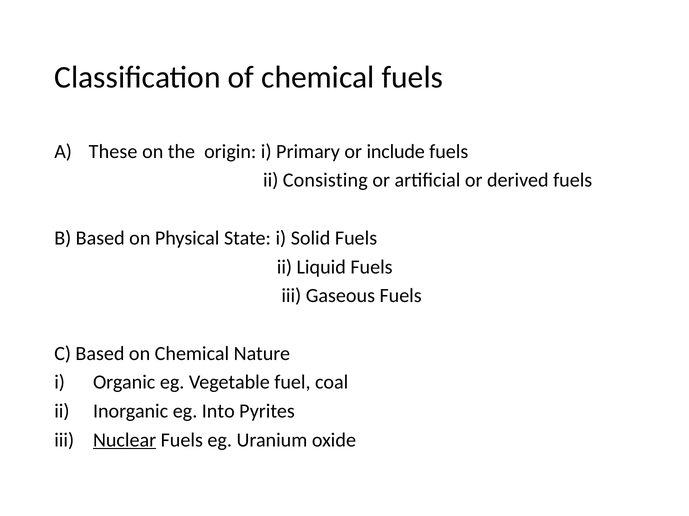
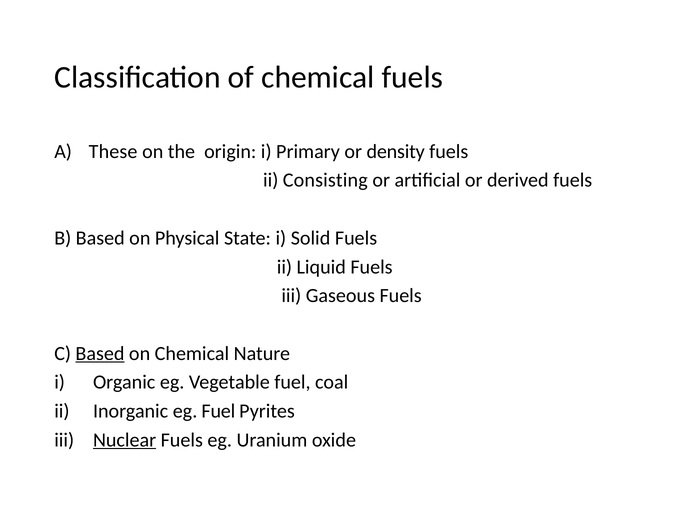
include: include -> density (396, 152)
Based underline: none -> present (100, 354)
eg Into: Into -> Fuel (218, 412)
